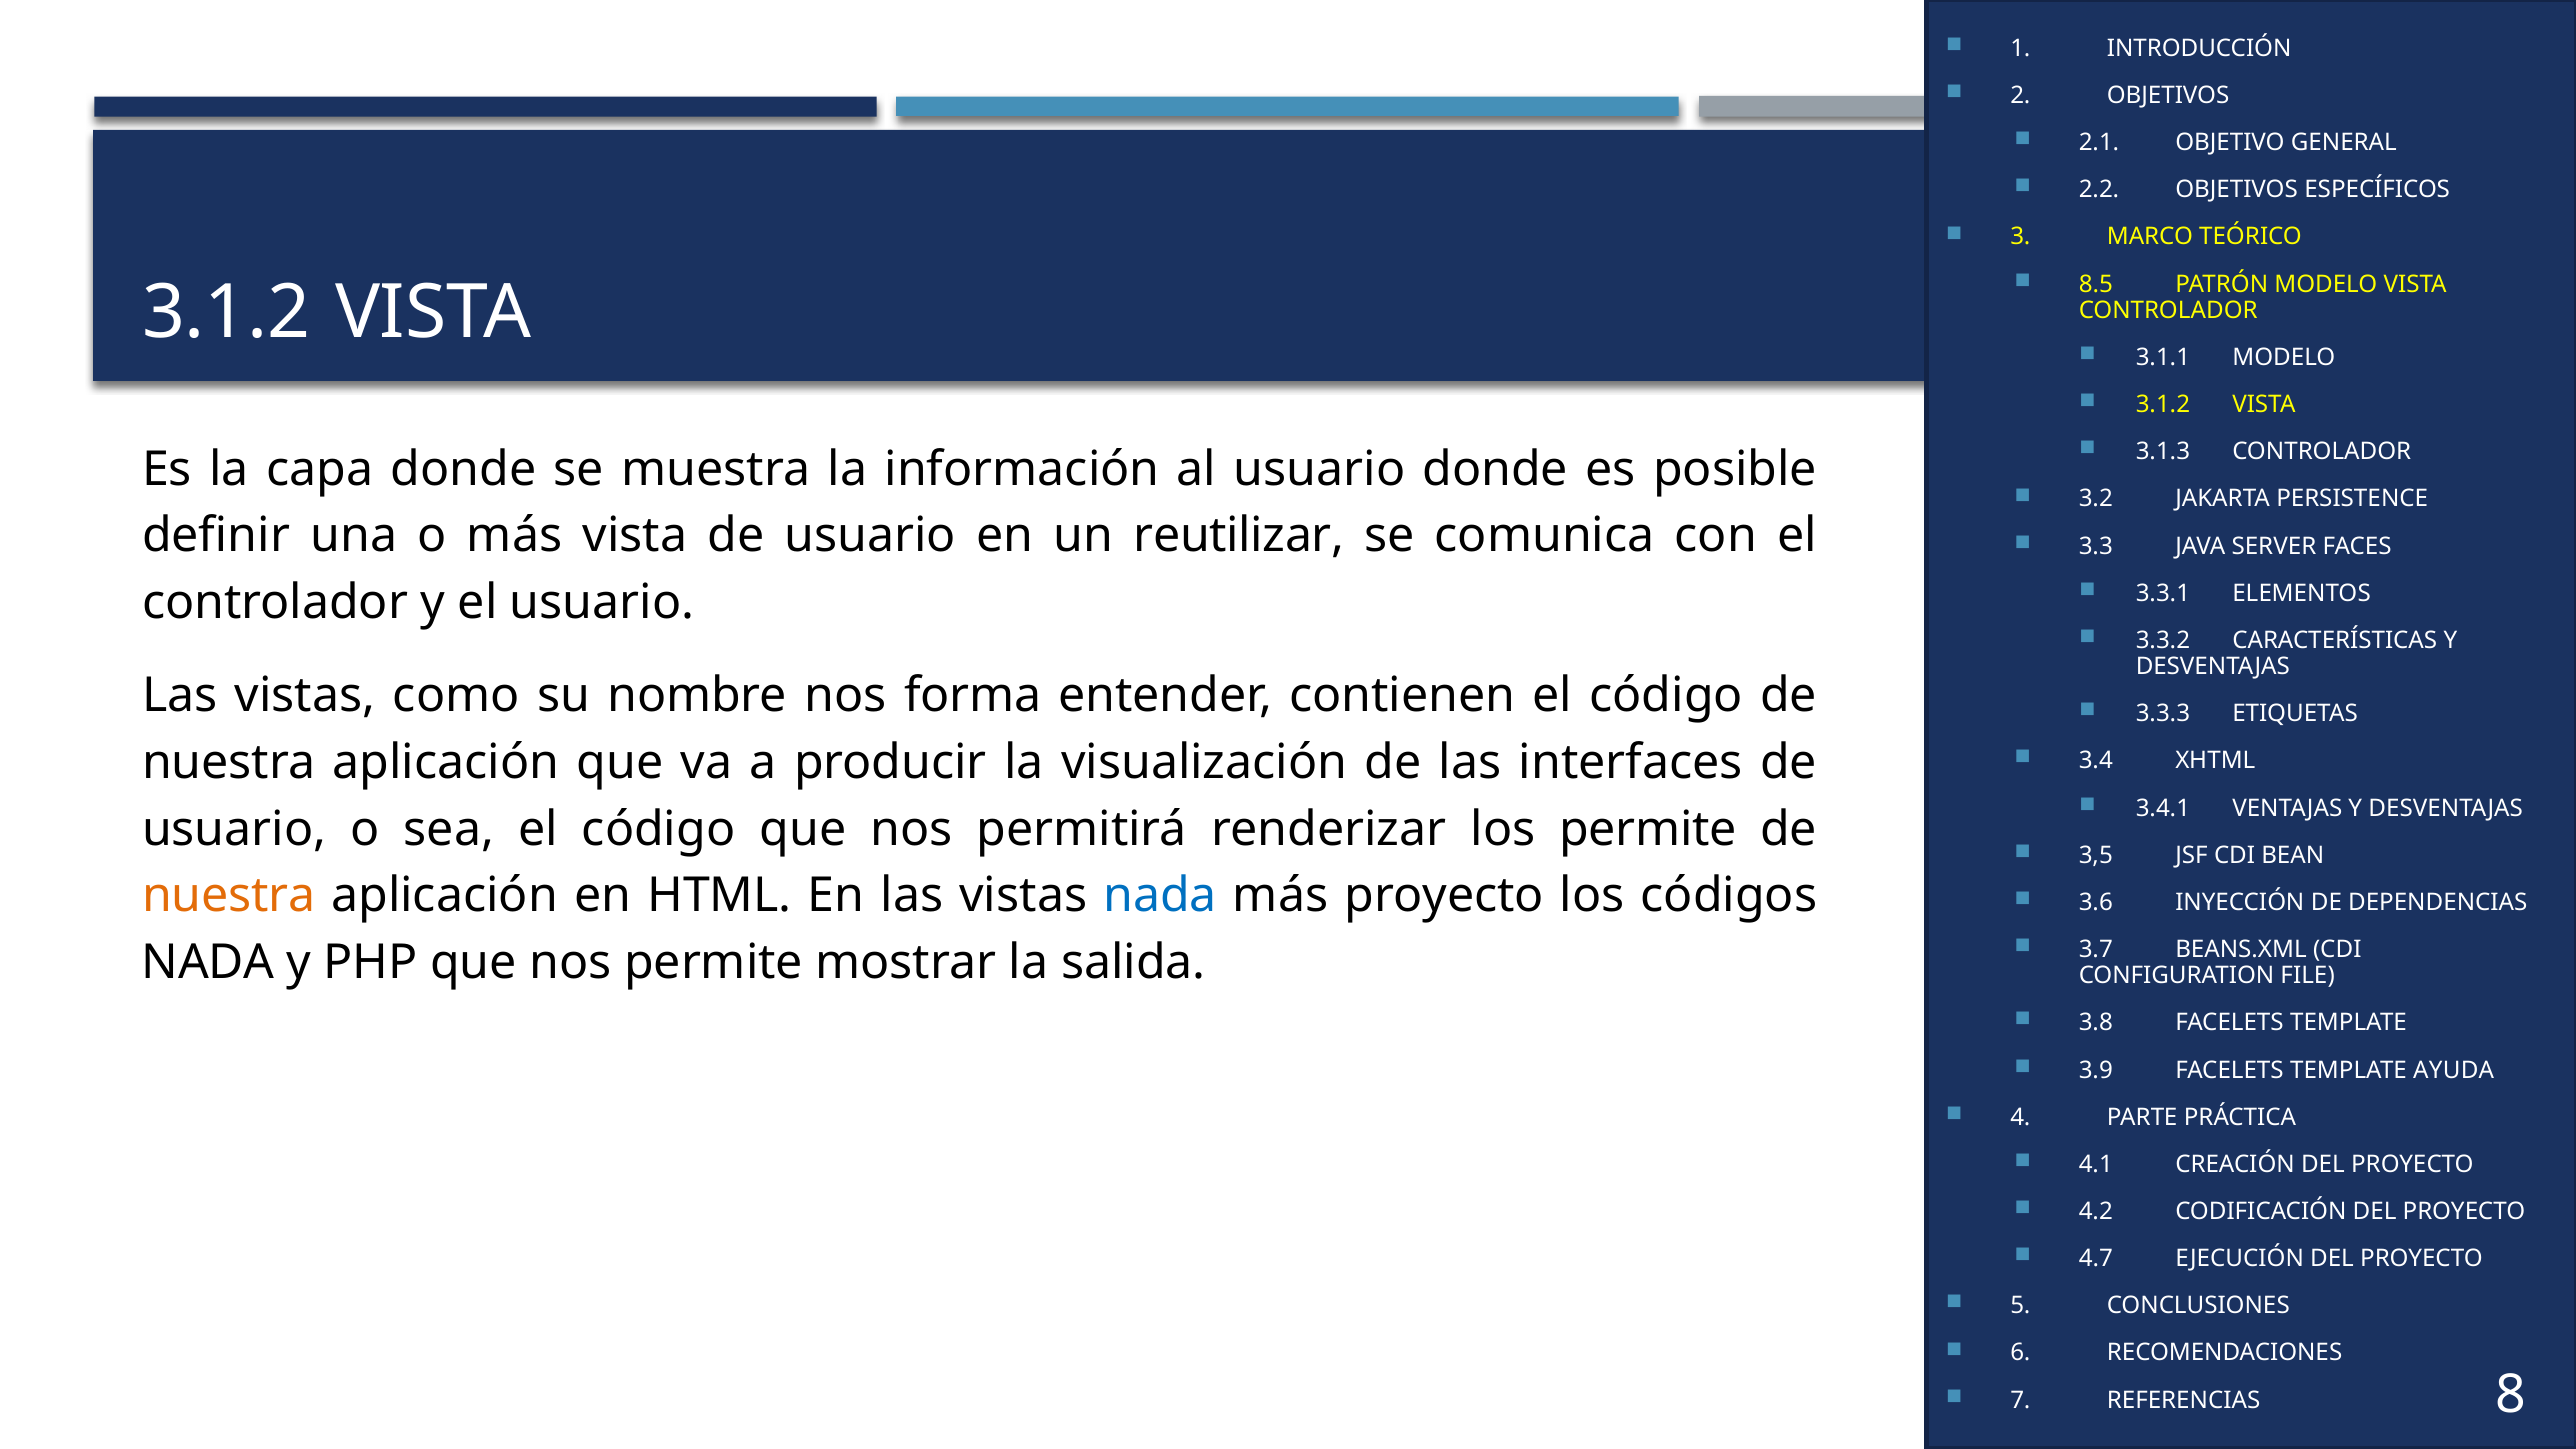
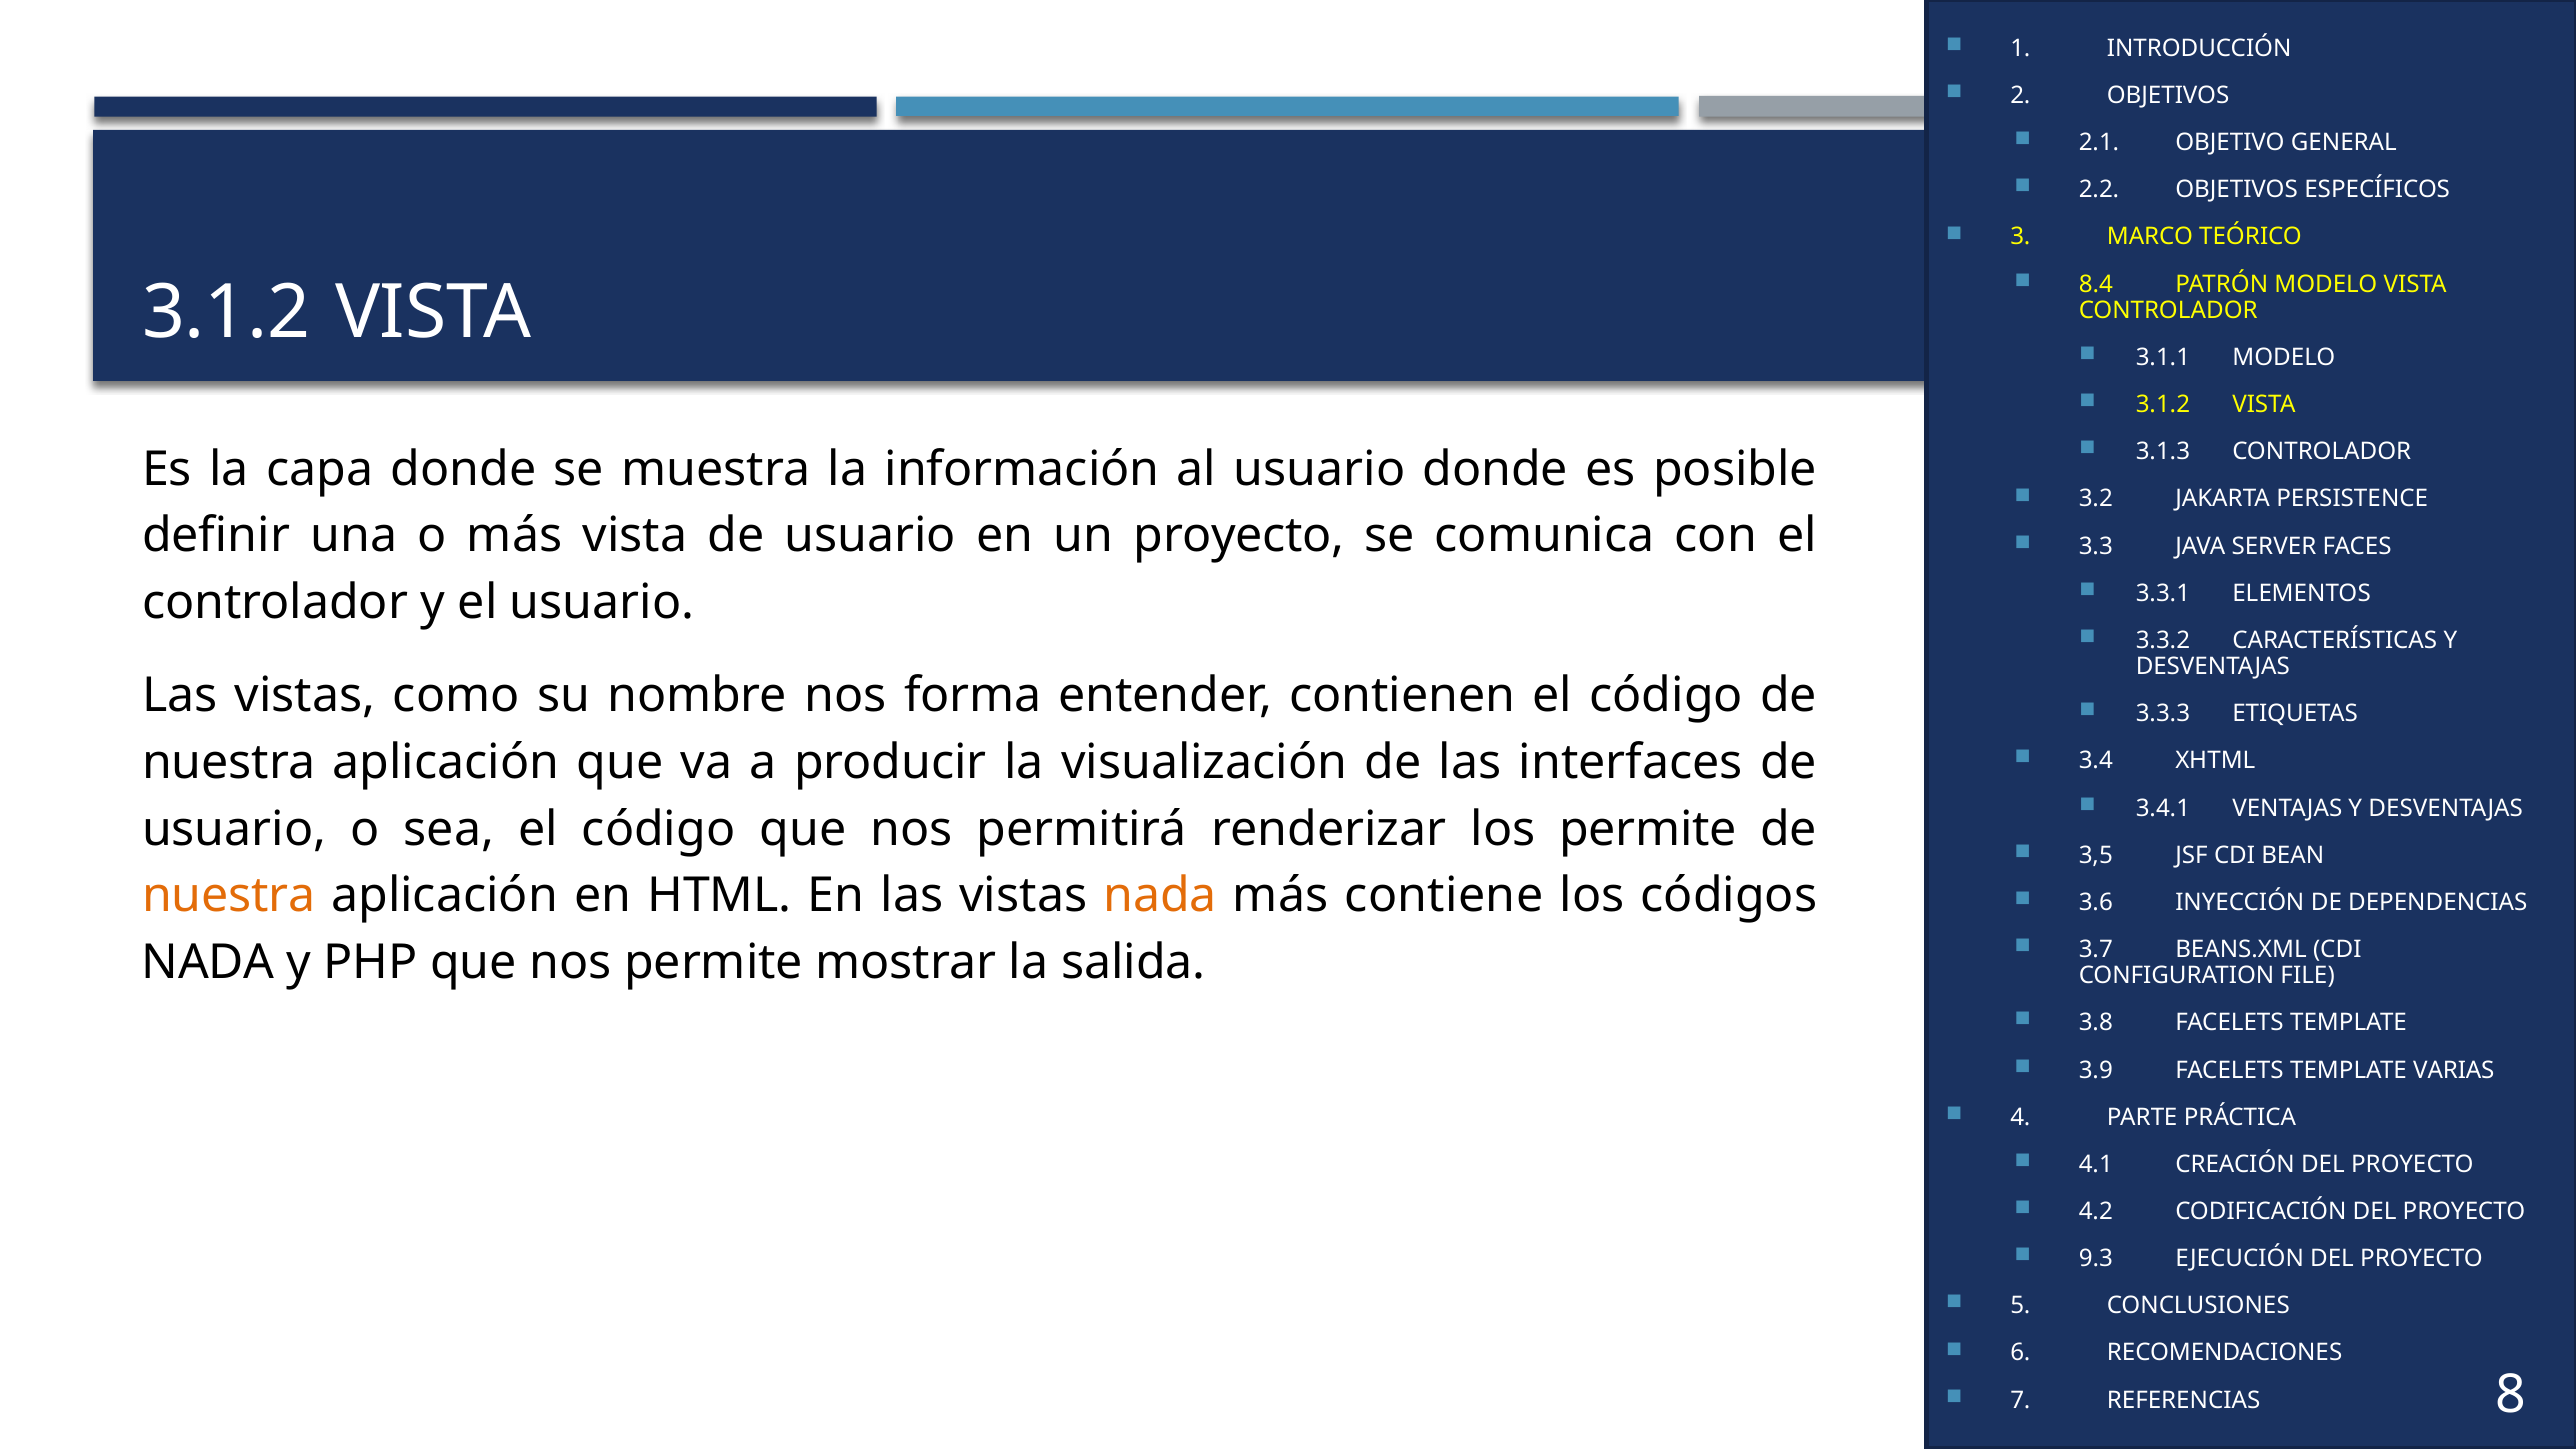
8.5: 8.5 -> 8.4 (2096, 284)
un reutilizar: reutilizar -> proyecto (1239, 536)
nada colour: blue -> orange (1160, 896)
más proyecto: proyecto -> contiene (1444, 896)
AYUDA: AYUDA -> VARIAS (2454, 1070)
4.7: 4.7 -> 9.3 (2096, 1259)
